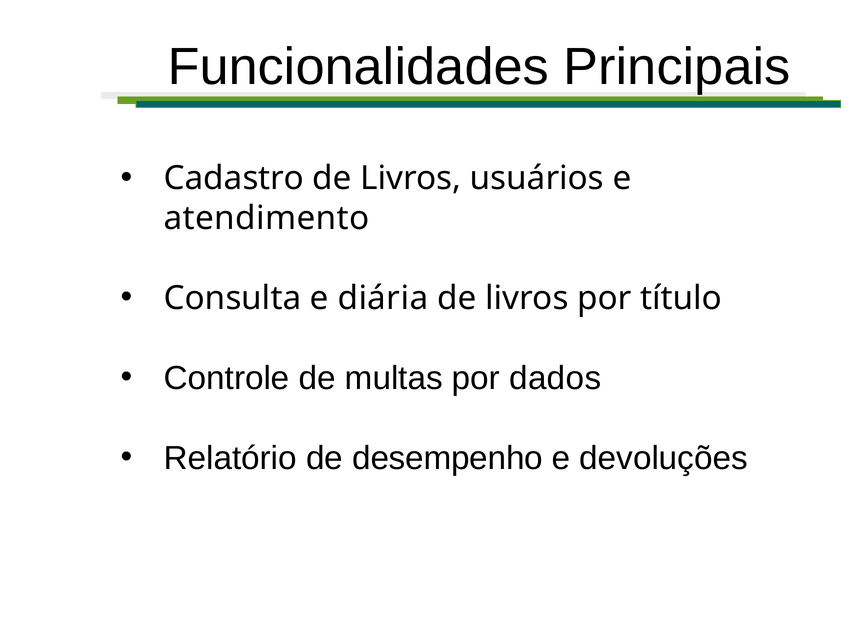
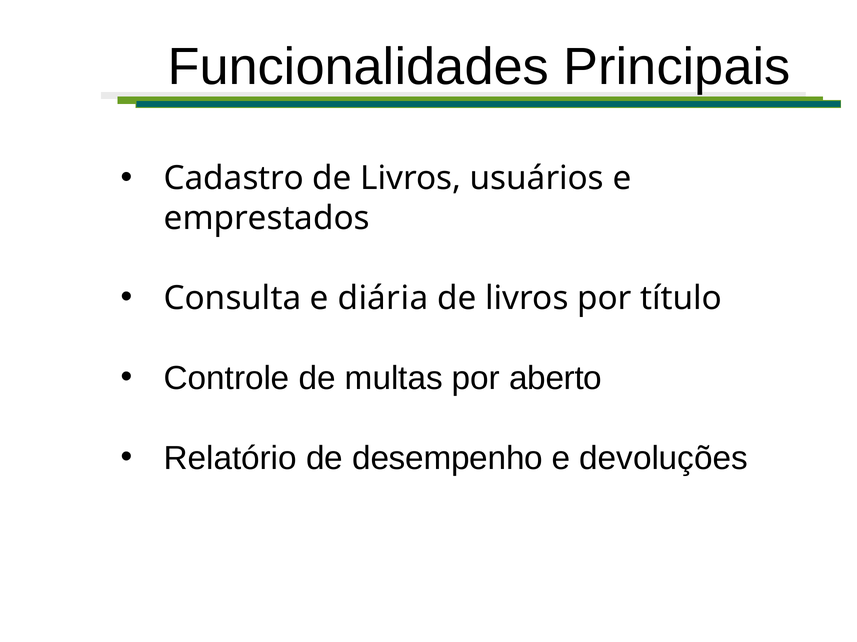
atendimento: atendimento -> emprestados (267, 219)
dados: dados -> aberto (556, 379)
